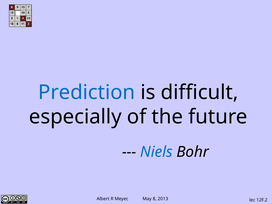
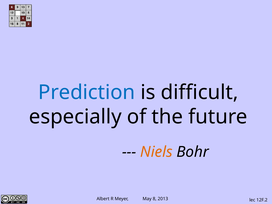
Niels colour: blue -> orange (156, 152)
